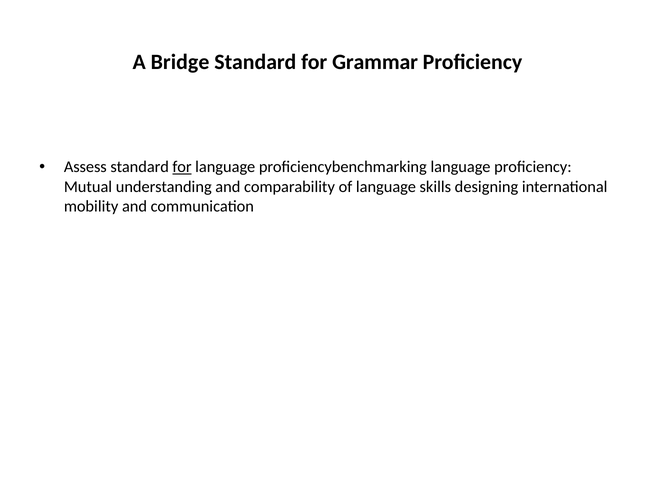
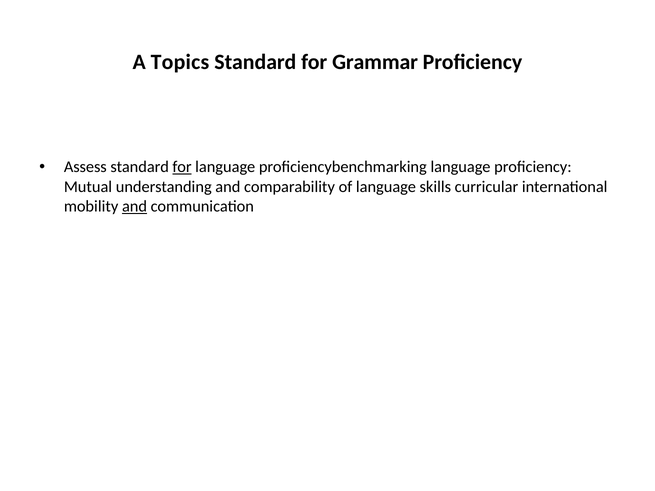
Bridge: Bridge -> Topics (180, 62)
designing: designing -> curricular (487, 187)
and underline: none -> present (134, 206)
